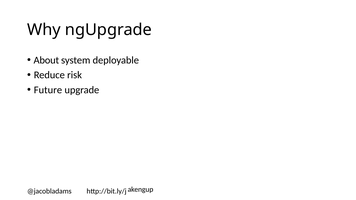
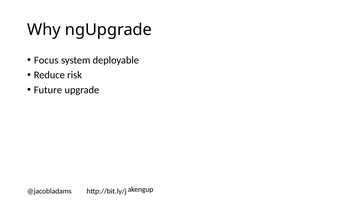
About: About -> Focus (46, 60)
